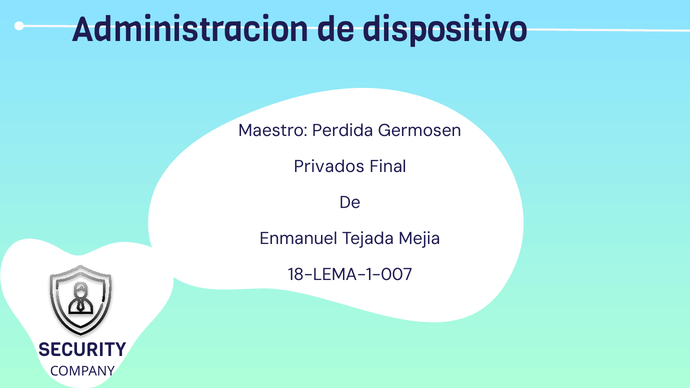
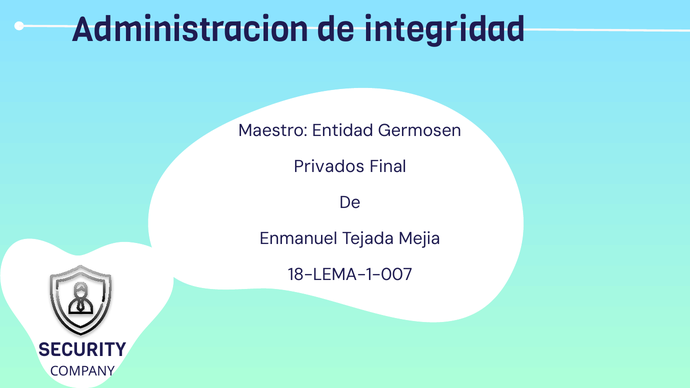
dispositivo: dispositivo -> integridad (445, 30)
Perdida: Perdida -> Entidad (343, 131)
